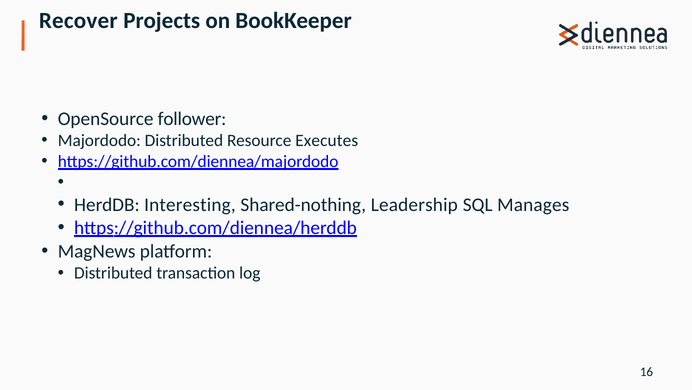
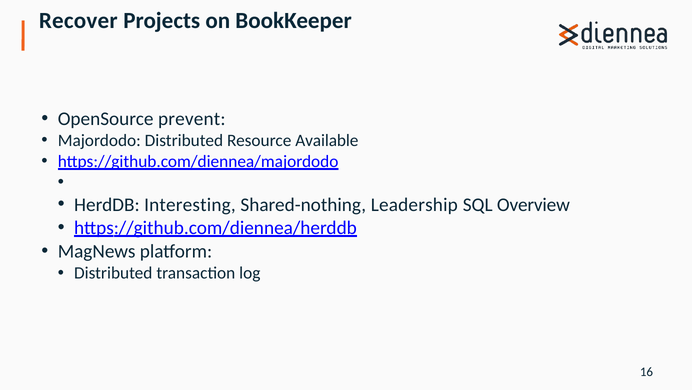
follower: follower -> prevent (192, 119)
Executes: Executes -> Available (327, 140)
Manages: Manages -> Overview (533, 204)
